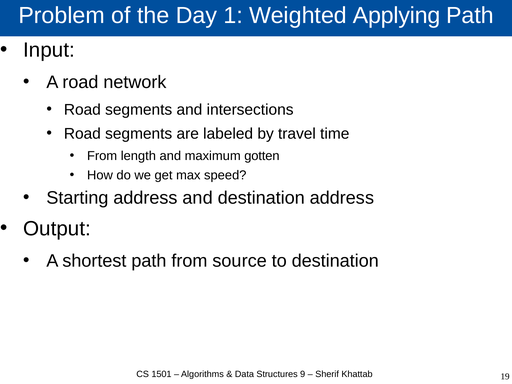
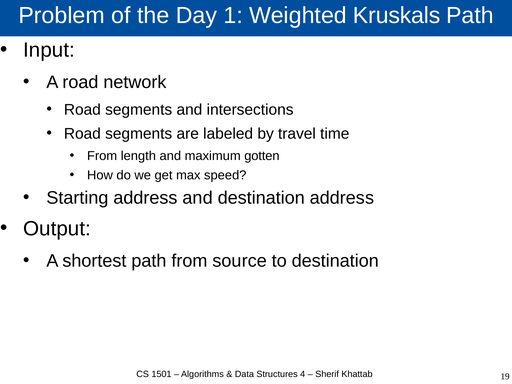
Applying: Applying -> Kruskals (397, 16)
9: 9 -> 4 (303, 374)
